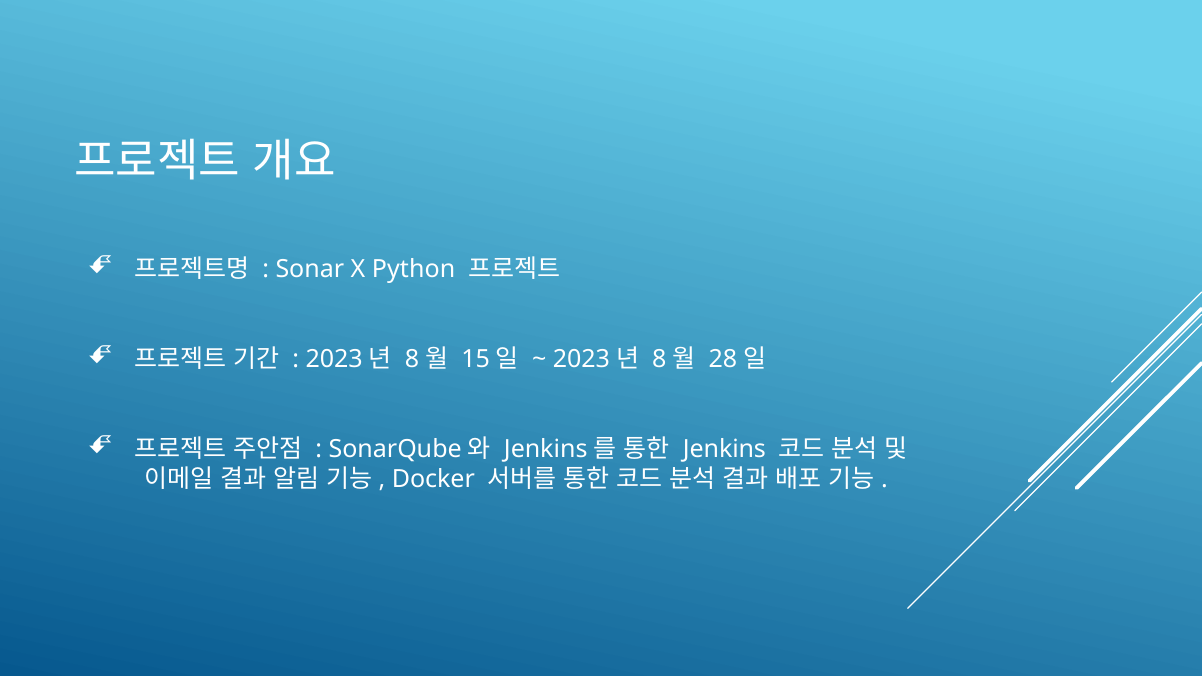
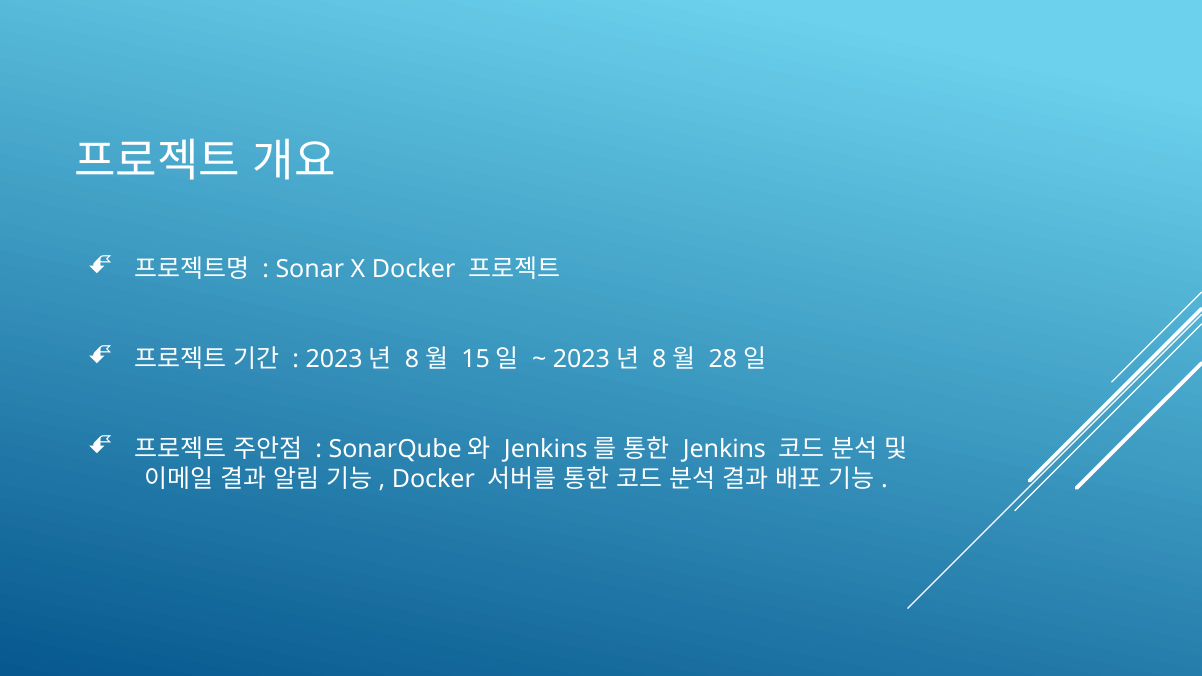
X Python: Python -> Docker (414, 269)
